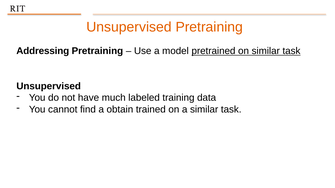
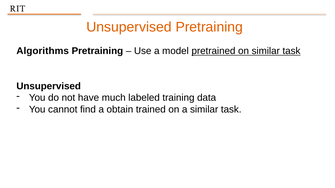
Addressing: Addressing -> Algorithms (43, 51)
